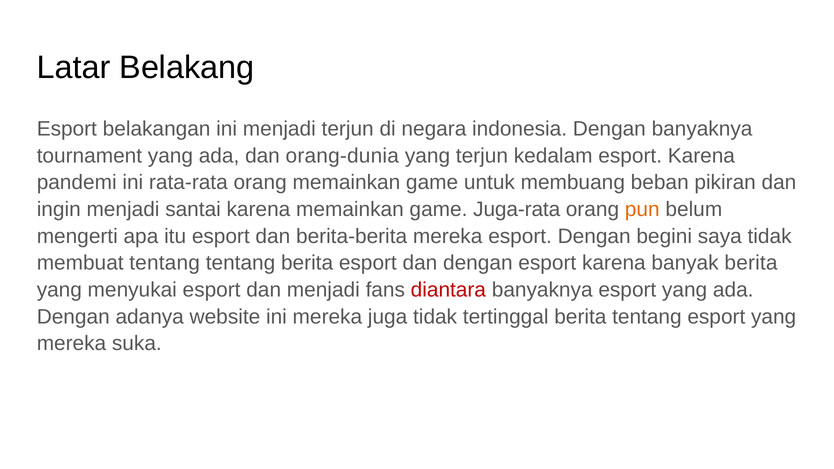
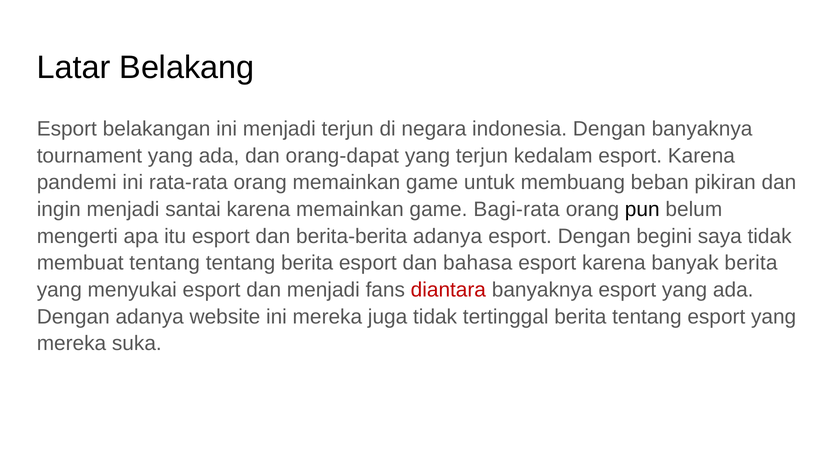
orang-dunia: orang-dunia -> orang-dapat (342, 156)
Juga-rata: Juga-rata -> Bagi-rata (517, 209)
pun colour: orange -> black (642, 209)
berita-berita mereka: mereka -> adanya (448, 236)
dan dengan: dengan -> bahasa (478, 263)
